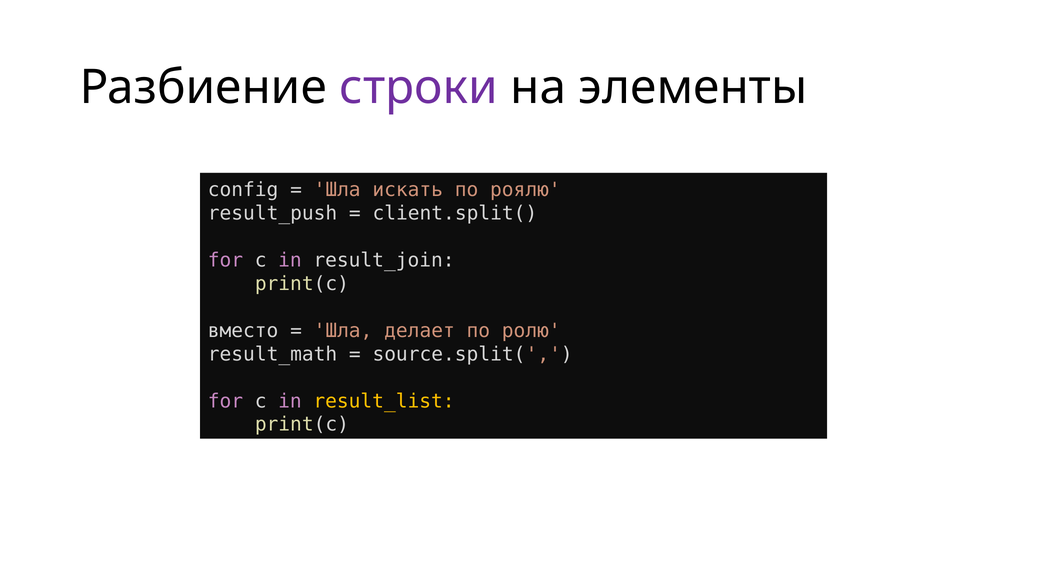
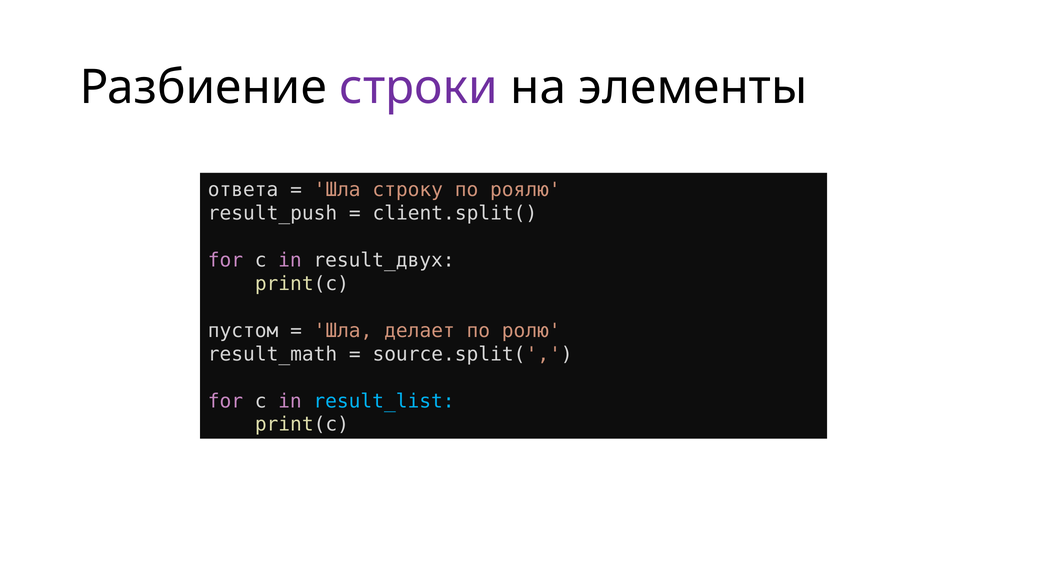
config: config -> ответа (243, 190)
искать: искать -> строку (408, 190)
result_join: result_join -> result_двух (384, 260)
вместо: вместо -> пустом (243, 330)
result_list colour: yellow -> light blue (384, 401)
